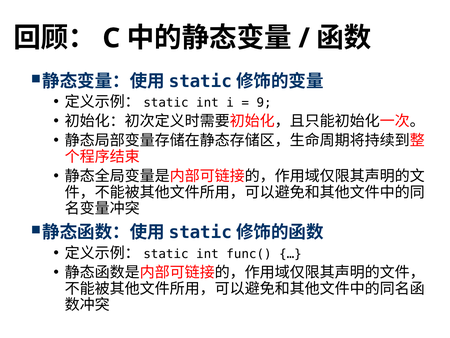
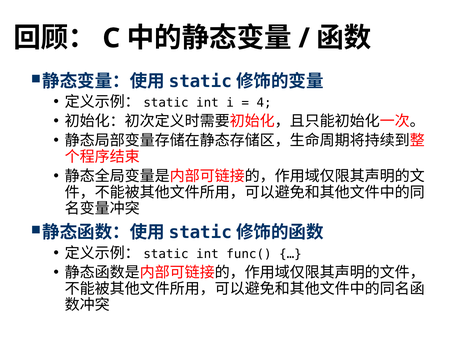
9: 9 -> 4 (264, 103)
